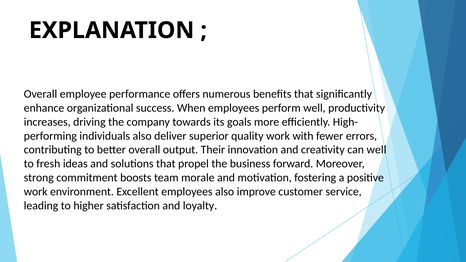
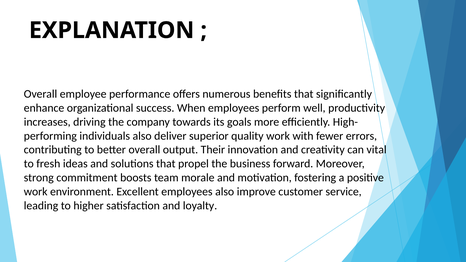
can well: well -> vital (377, 150)
